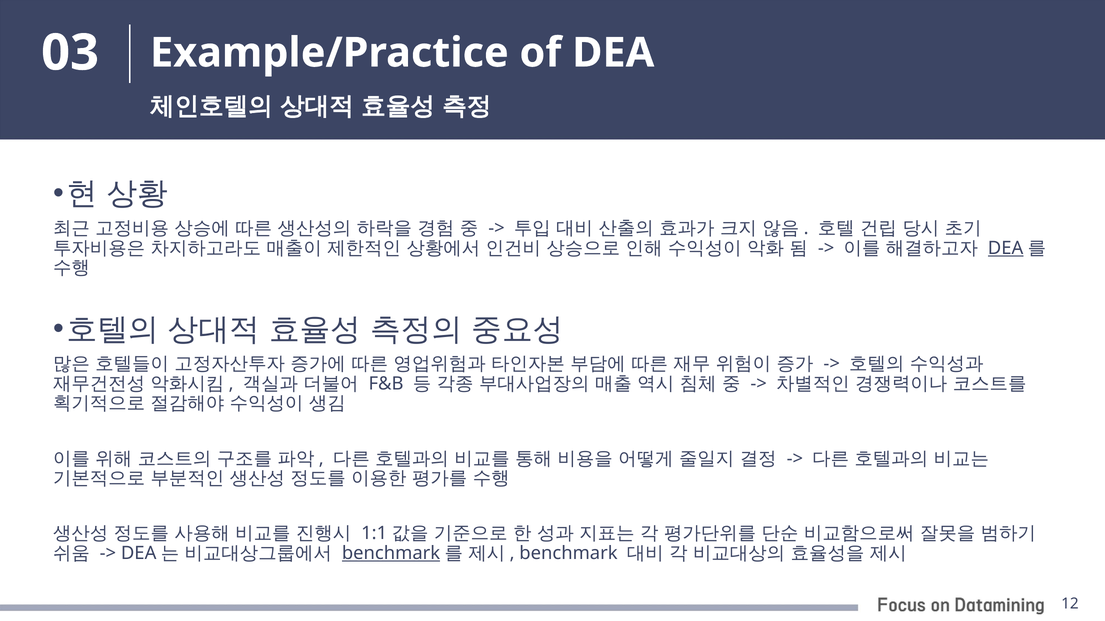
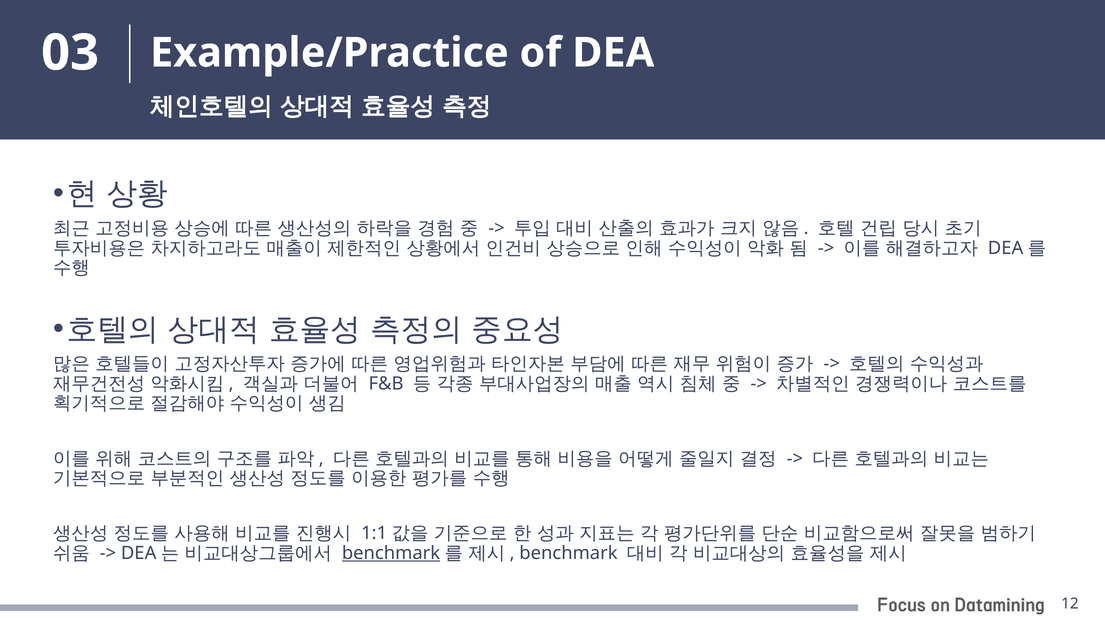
DEA underline: present -> none (1006, 248)
